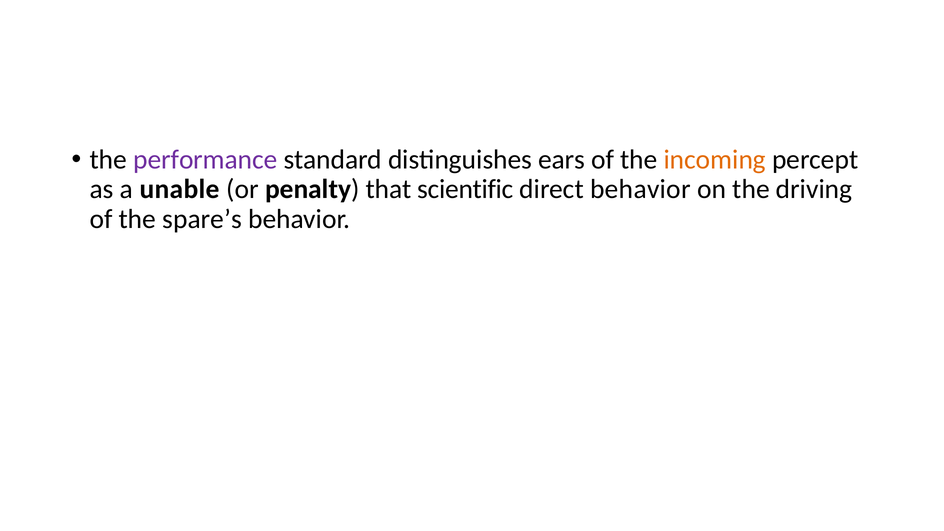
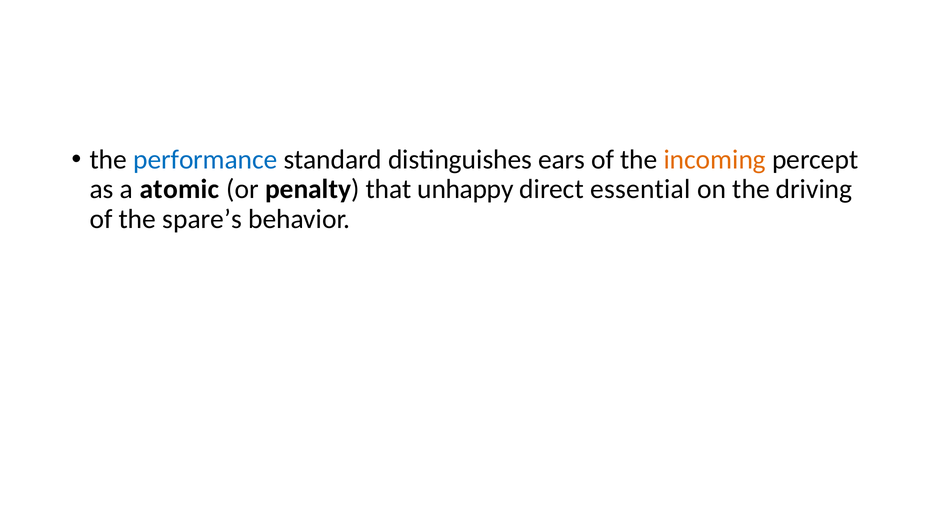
performance colour: purple -> blue (205, 160)
unable: unable -> atomic (180, 189)
scientific: scientific -> unhappy (465, 189)
direct behavior: behavior -> essential (640, 189)
